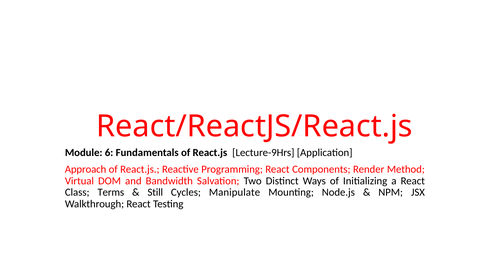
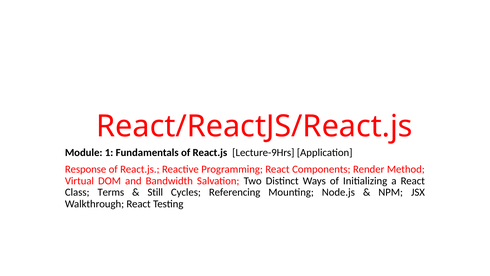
6: 6 -> 1 (109, 152)
Approach: Approach -> Response (86, 169)
Manipulate: Manipulate -> Referencing (235, 192)
